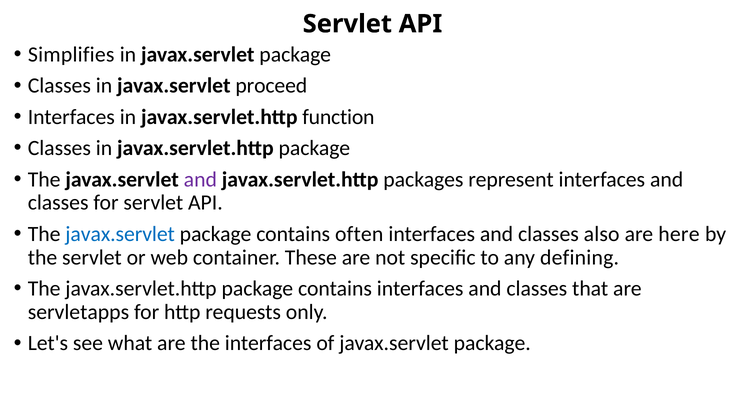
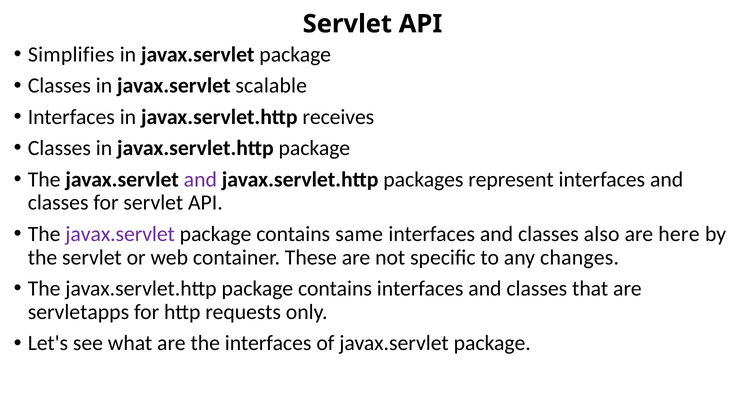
proceed: proceed -> scalable (271, 86)
function: function -> receives (338, 117)
javax.servlet colour: blue -> purple (120, 234)
often: often -> same (359, 234)
defining: defining -> changes (580, 257)
